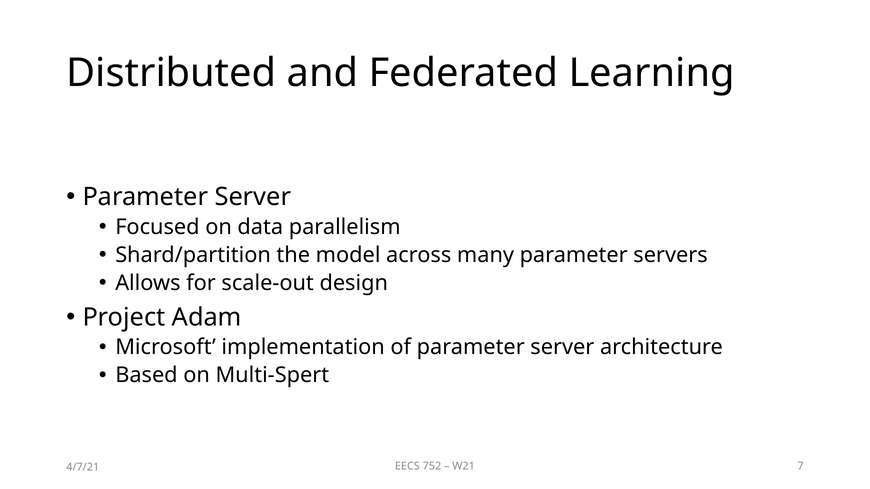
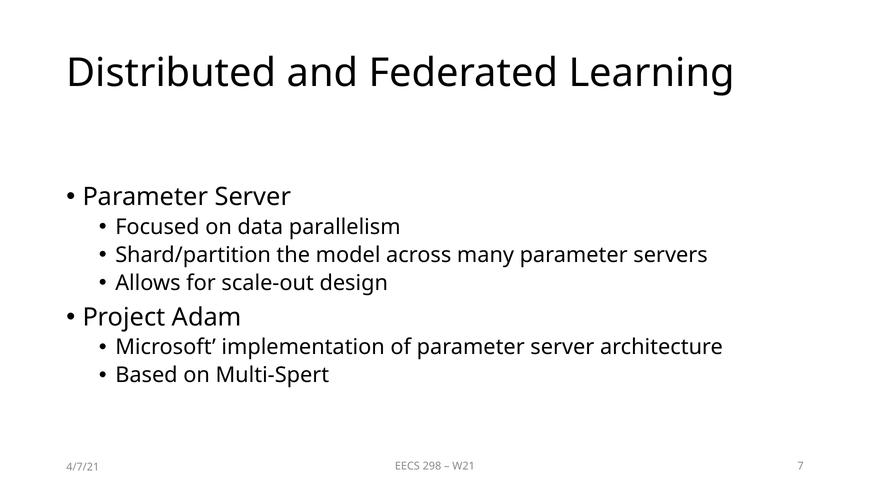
752: 752 -> 298 (432, 466)
